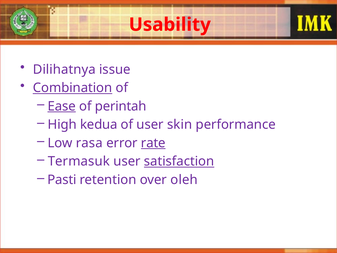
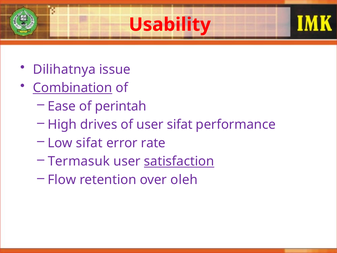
Ease underline: present -> none (62, 106)
kedua: kedua -> drives (99, 125)
user skin: skin -> sifat (180, 125)
Low rasa: rasa -> sifat (89, 143)
rate underline: present -> none (153, 143)
Pasti: Pasti -> Flow (62, 180)
